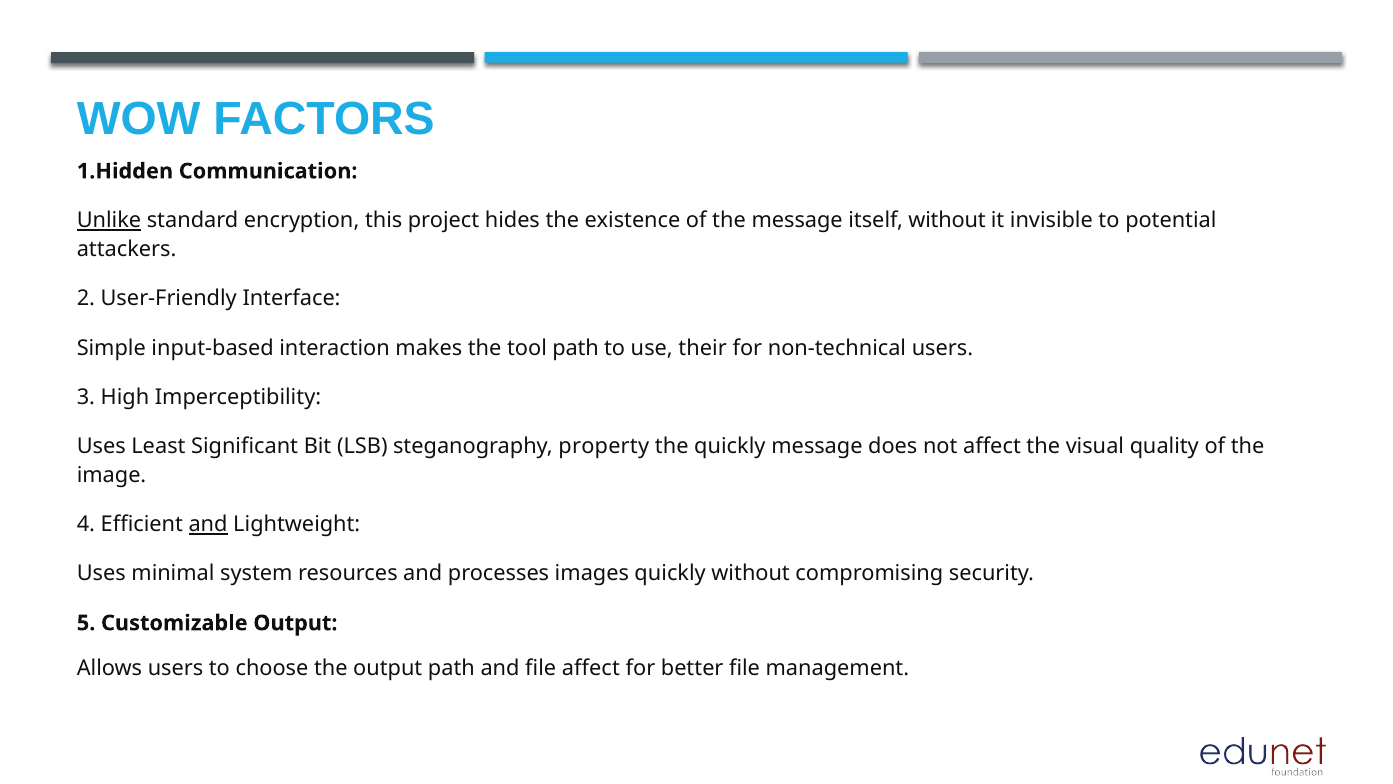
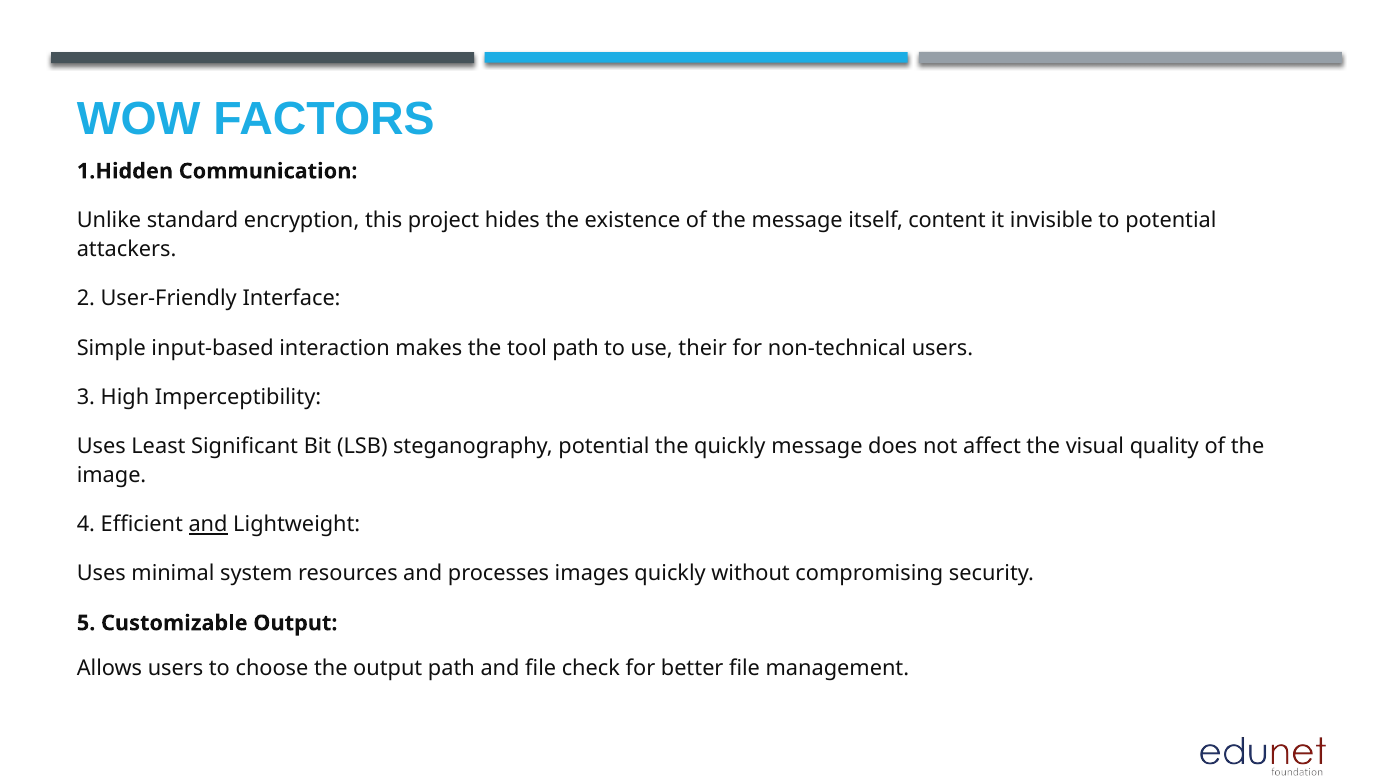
Unlike underline: present -> none (109, 220)
itself without: without -> content (947, 220)
steganography property: property -> potential (604, 446)
file affect: affect -> check (591, 668)
